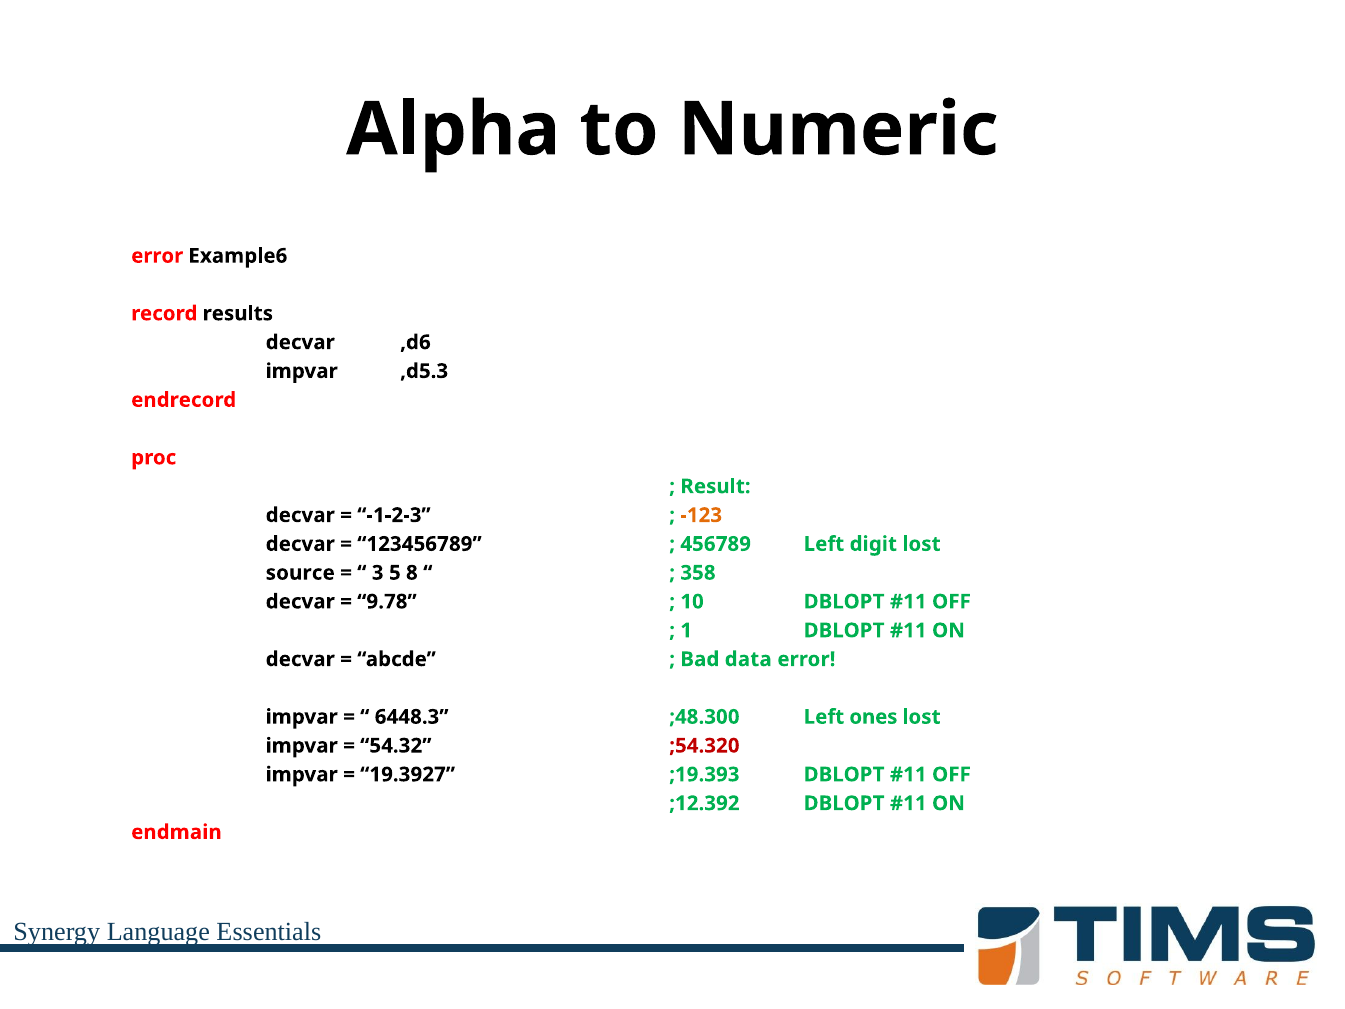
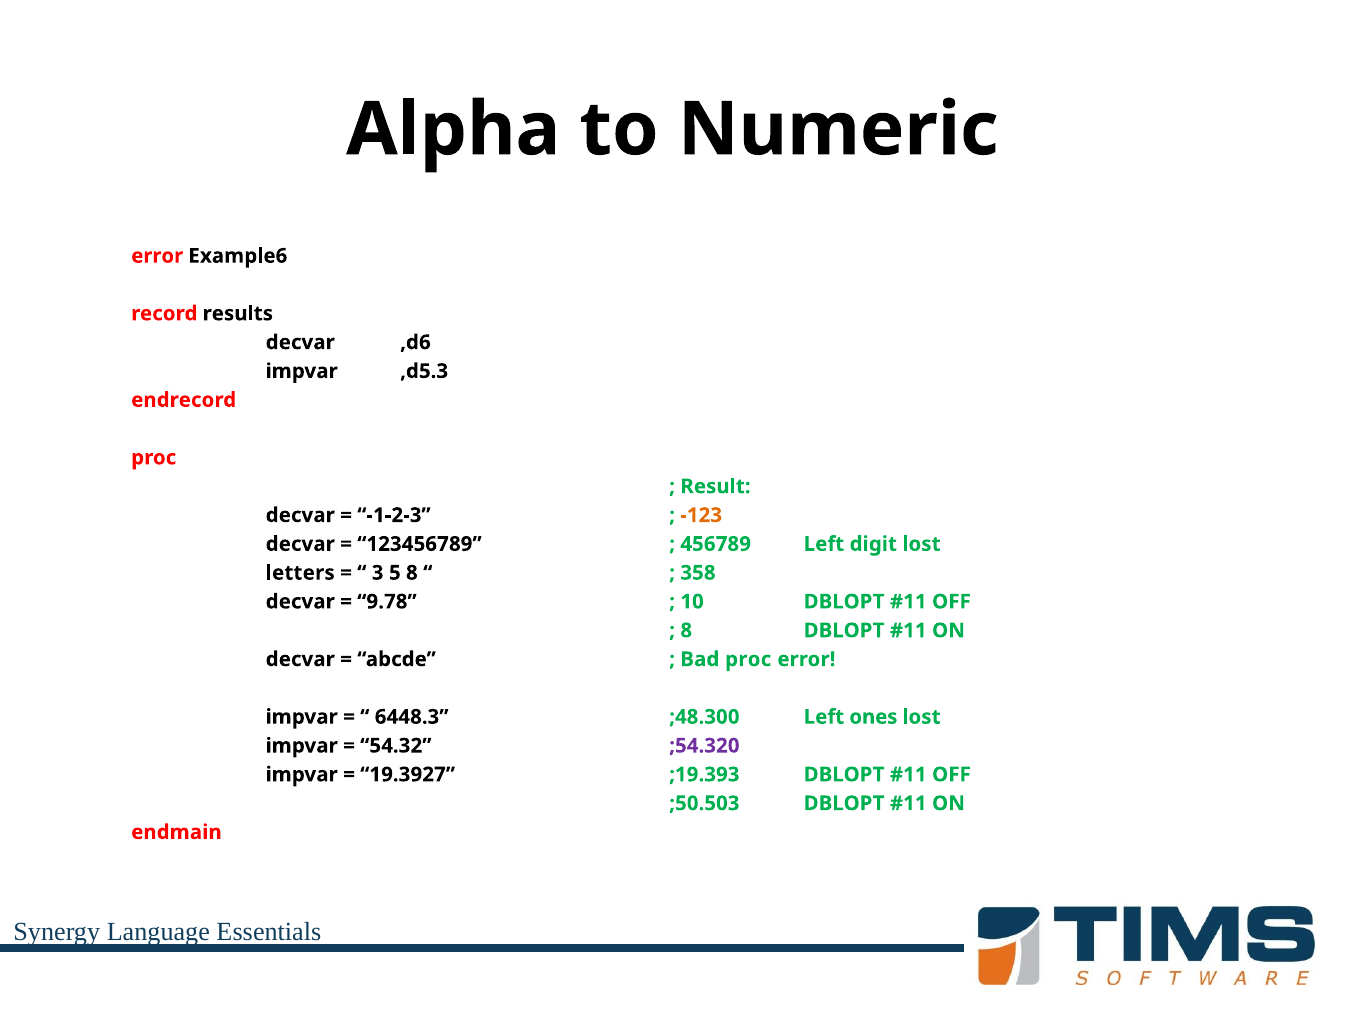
source: source -> letters (300, 573)
1: 1 -> 8 (686, 630)
Bad data: data -> proc (748, 659)
;54.320 colour: red -> purple (704, 746)
;12.392: ;12.392 -> ;50.503 (704, 803)
